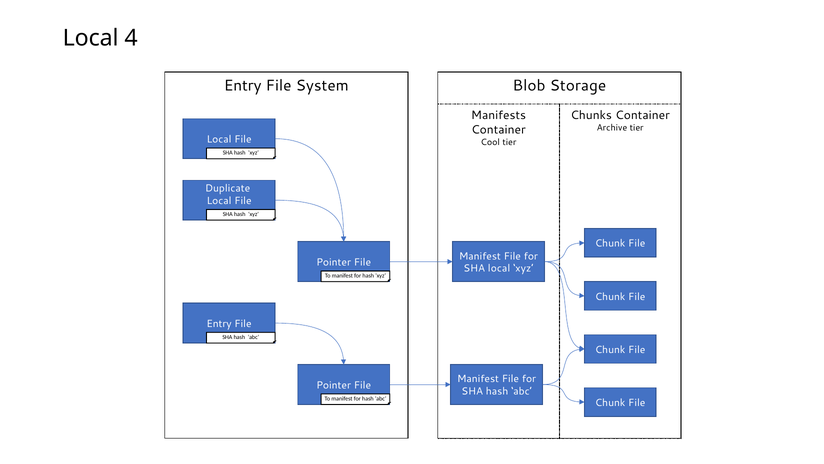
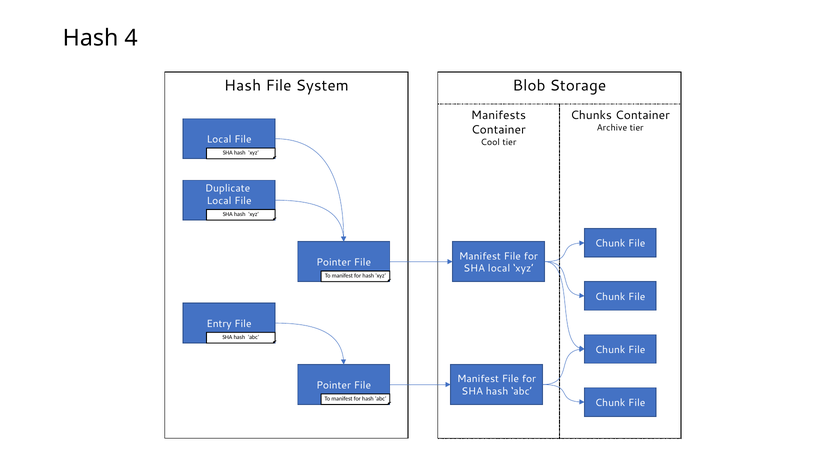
Local: Local -> Hash (91, 38)
Entry: Entry -> Hash (243, 85)
